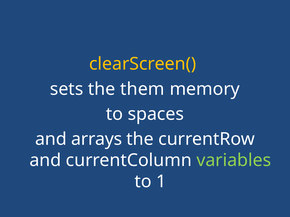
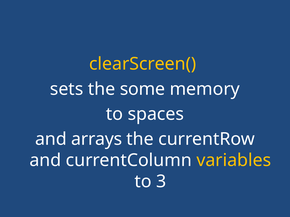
them: them -> some (142, 89)
variables colour: light green -> yellow (234, 161)
1: 1 -> 3 (161, 182)
